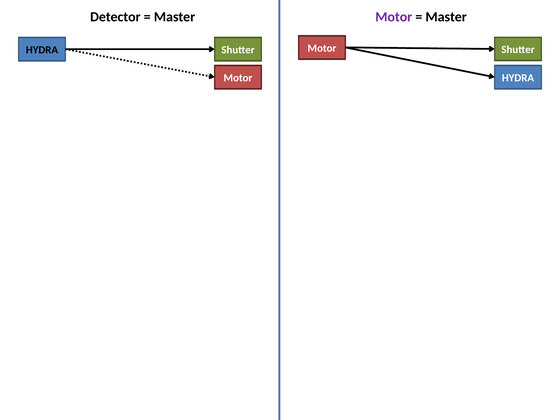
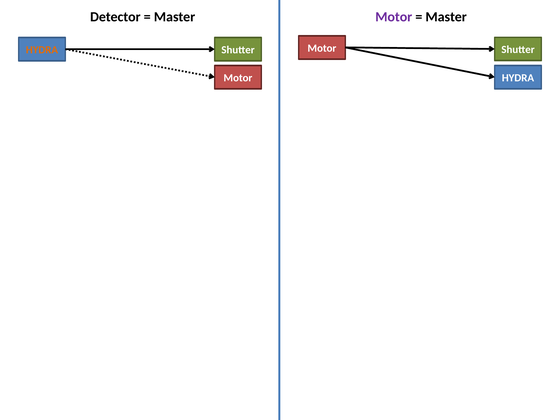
HYDRA colour: black -> orange (42, 50)
